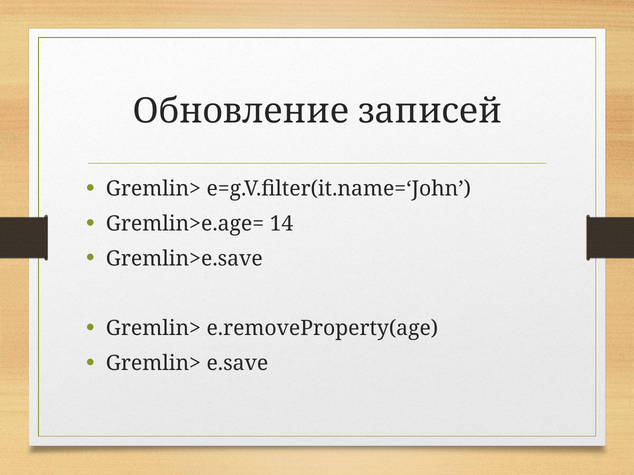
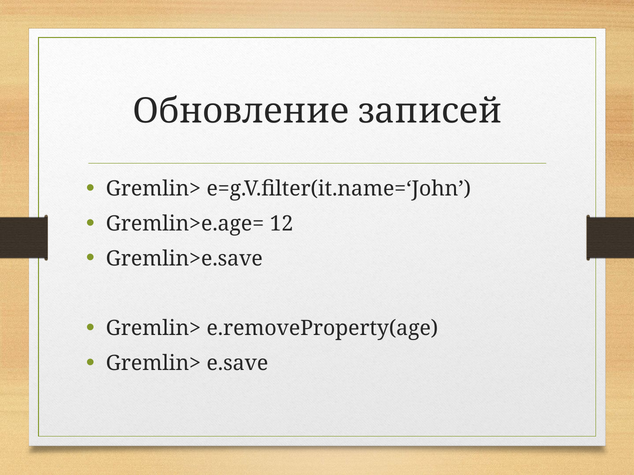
14: 14 -> 12 (281, 224)
